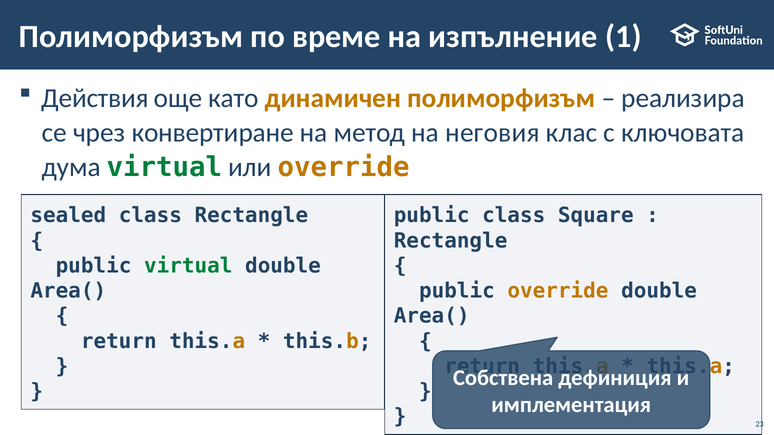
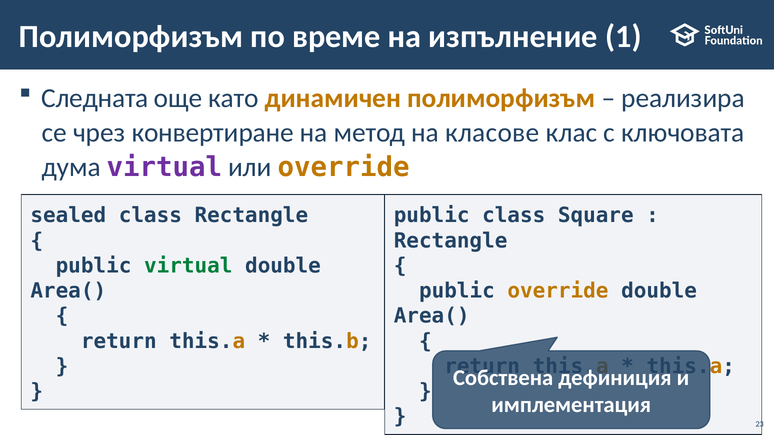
Действия: Действия -> Следната (95, 98)
неговия: неговия -> класове (492, 133)
virtual colour: green -> purple (164, 167)
